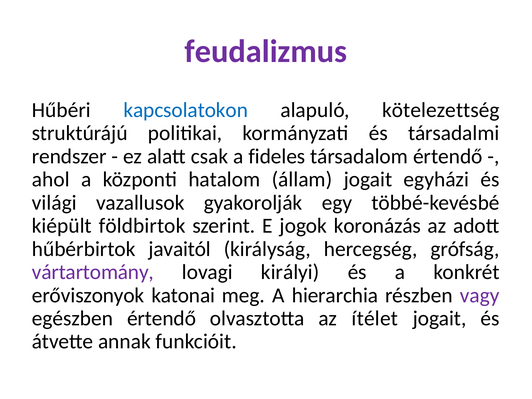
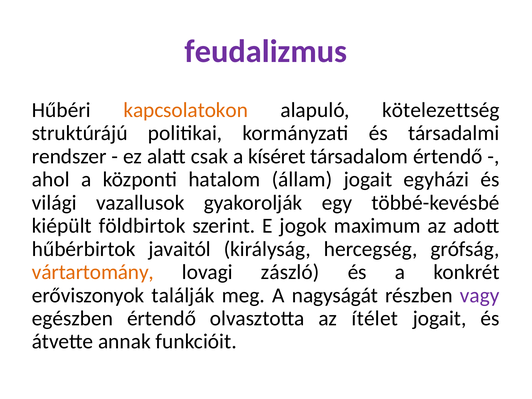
kapcsolatokon colour: blue -> orange (186, 110)
fideles: fideles -> kíséret (277, 156)
koronázás: koronázás -> maximum (377, 226)
vártartomány colour: purple -> orange (93, 272)
királyi: királyi -> zászló (290, 272)
katonai: katonai -> találják (183, 295)
hierarchia: hierarchia -> nagyságát (335, 295)
